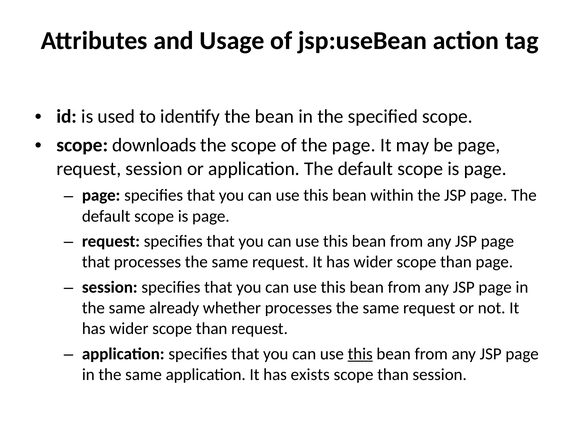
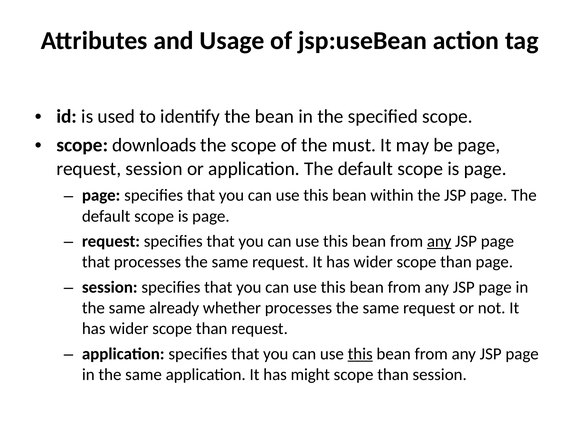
the page: page -> must (354, 145)
any underline: none -> present (439, 241)
exists: exists -> might (310, 374)
